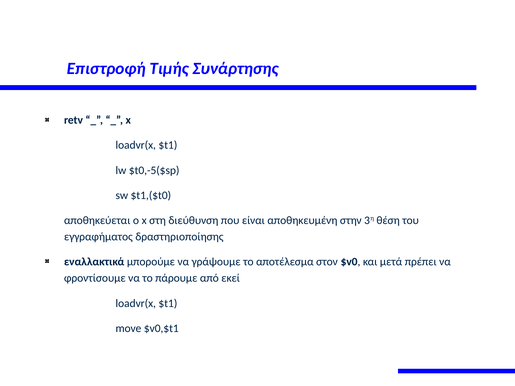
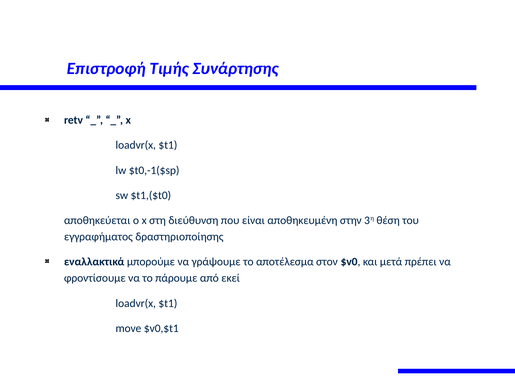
$t0,-5($sp: $t0,-5($sp -> $t0,-1($sp (154, 170)
